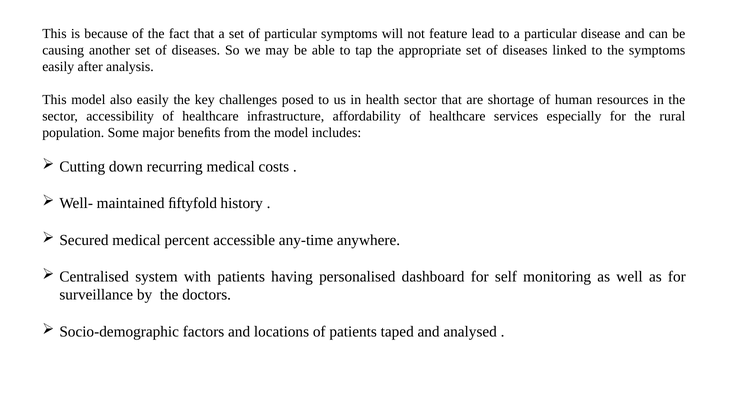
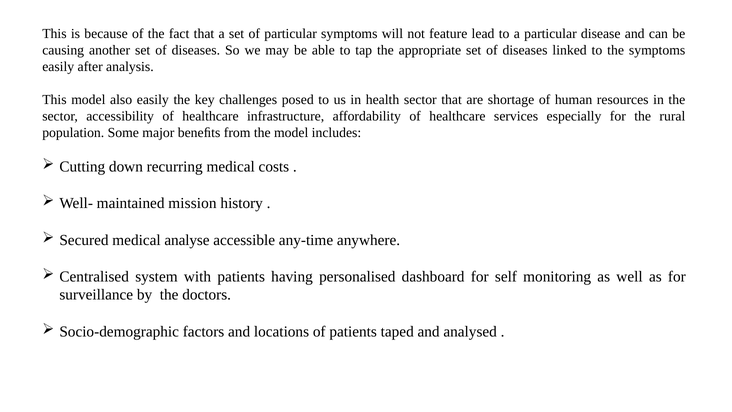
ﬁftyfold: ﬁftyfold -> mission (192, 203)
percent: percent -> analyse (187, 240)
